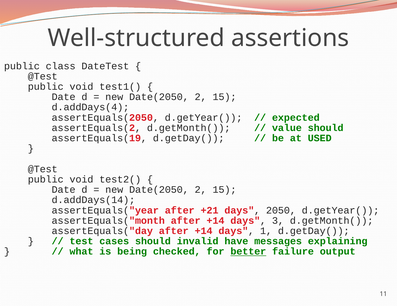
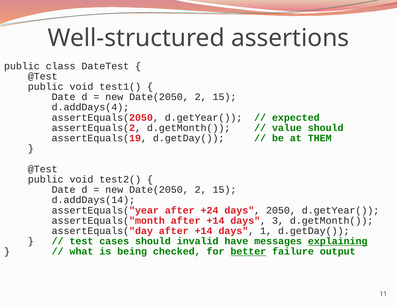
USED: USED -> THEM (320, 138)
+21: +21 -> +24 (210, 211)
explaining underline: none -> present (338, 242)
